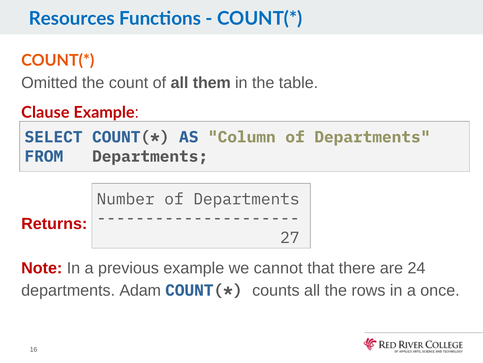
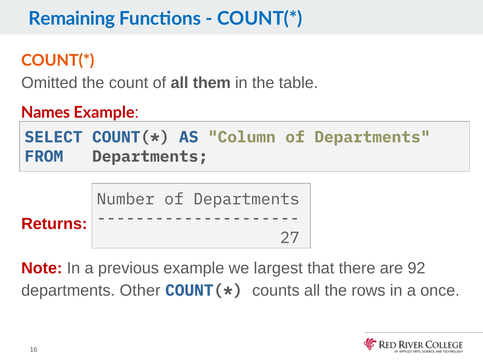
Resources: Resources -> Remaining (72, 19)
Clause: Clause -> Names (46, 112)
cannot: cannot -> largest (278, 268)
24: 24 -> 92 (416, 268)
Adam: Adam -> Other (140, 290)
